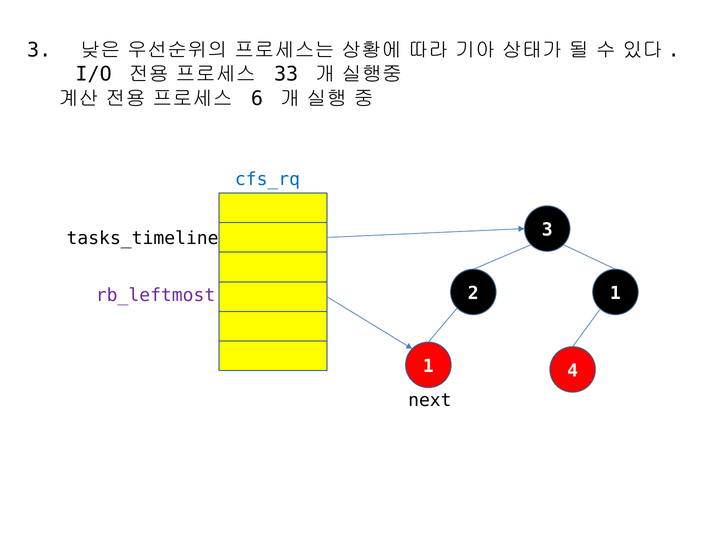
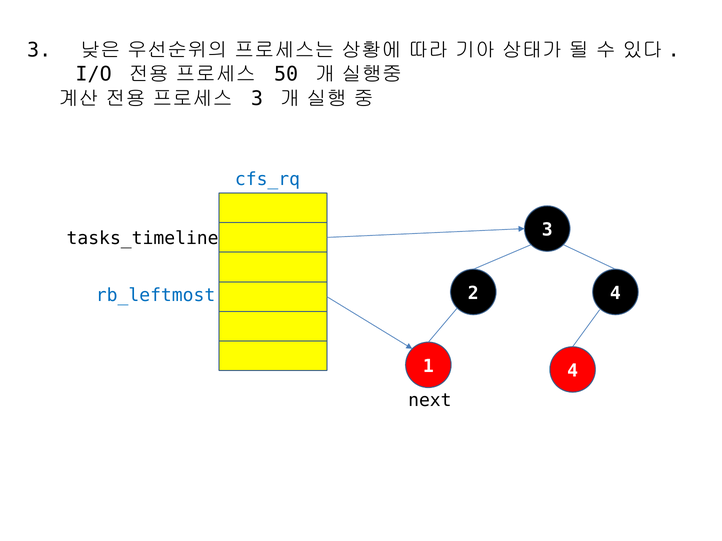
33: 33 -> 50 (286, 74)
6: 6 -> 3 (257, 98)
2 1: 1 -> 4 (615, 293)
rb_leftmost colour: purple -> blue (156, 295)
